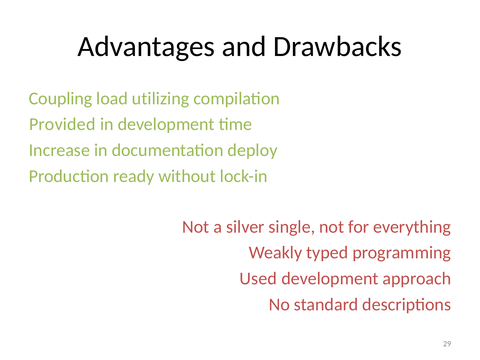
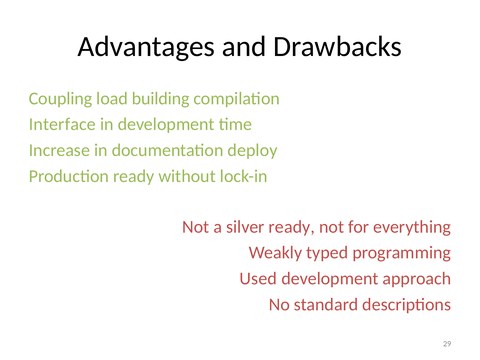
utilizing: utilizing -> building (161, 98)
Provided: Provided -> Interface (62, 124)
silver single: single -> ready (292, 227)
